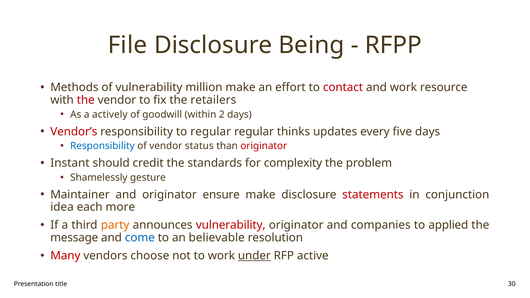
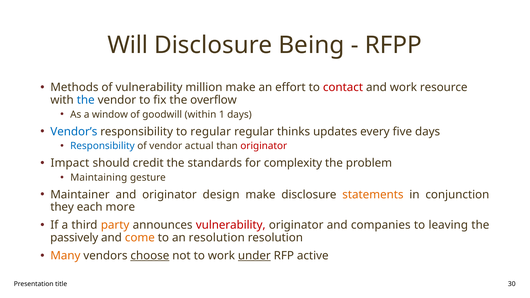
File: File -> Will (128, 45)
the colour: red -> blue (86, 100)
retailers: retailers -> overflow (213, 100)
actively: actively -> window (110, 114)
2: 2 -> 1 (222, 114)
Vendor’s colour: red -> blue (74, 132)
status: status -> actual (199, 146)
Instant: Instant -> Impact (70, 163)
Shamelessly: Shamelessly -> Maintaining (99, 178)
ensure: ensure -> design (221, 195)
statements colour: red -> orange (373, 195)
idea: idea -> they (62, 207)
applied: applied -> leaving (448, 225)
message: message -> passively (74, 238)
come colour: blue -> orange (140, 238)
an believable: believable -> resolution (217, 238)
Many colour: red -> orange (65, 256)
choose underline: none -> present (150, 256)
